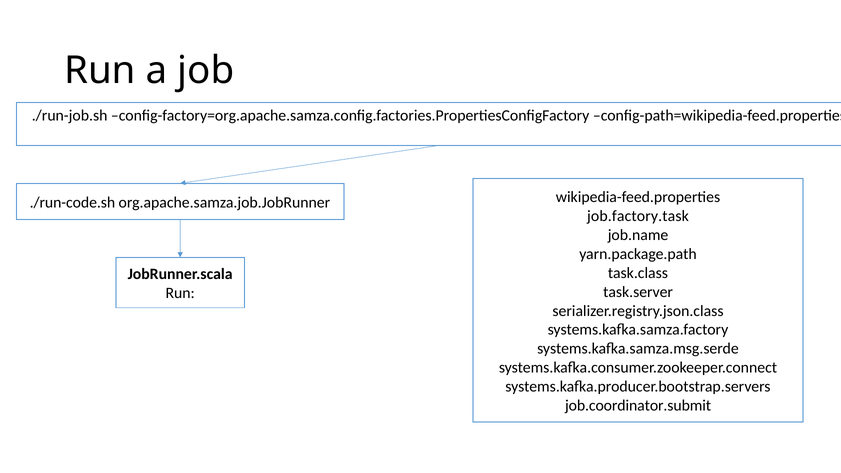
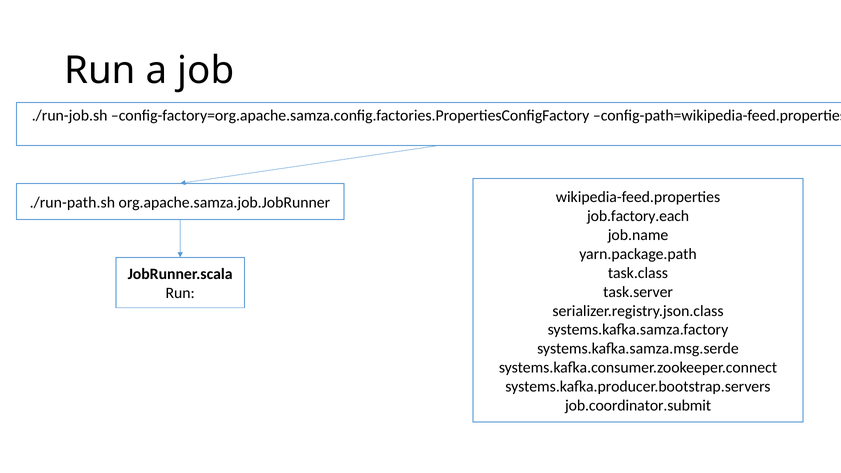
./run-code.sh: ./run-code.sh -> ./run-path.sh (72, 203)
job.factory.task: job.factory.task -> job.factory.each (638, 216)
